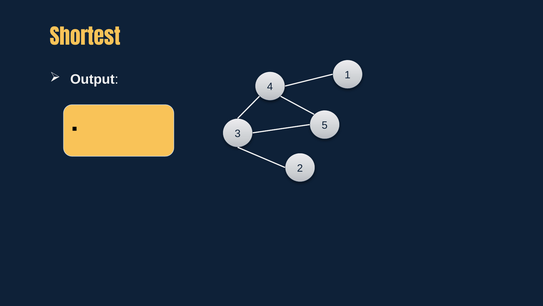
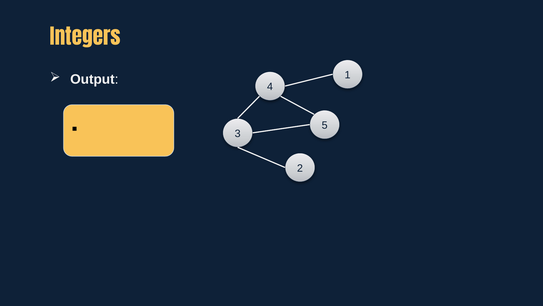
Shortest: Shortest -> Integers (85, 38)
